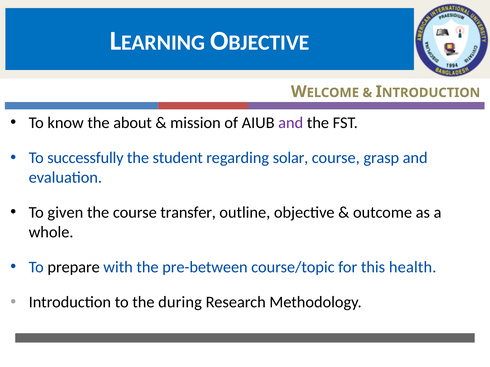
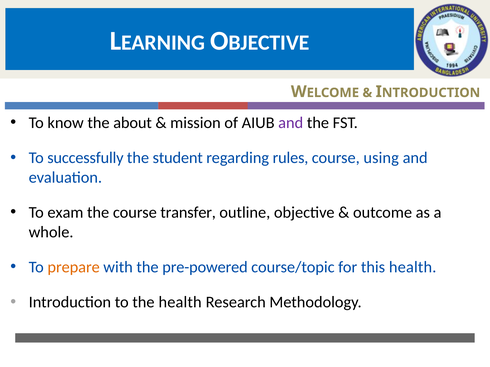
solar: solar -> rules (291, 158)
grasp: grasp -> using (381, 158)
given: given -> exam (65, 213)
prepare colour: black -> orange (74, 268)
pre-between: pre-between -> pre-powered (205, 268)
the during: during -> health (180, 303)
